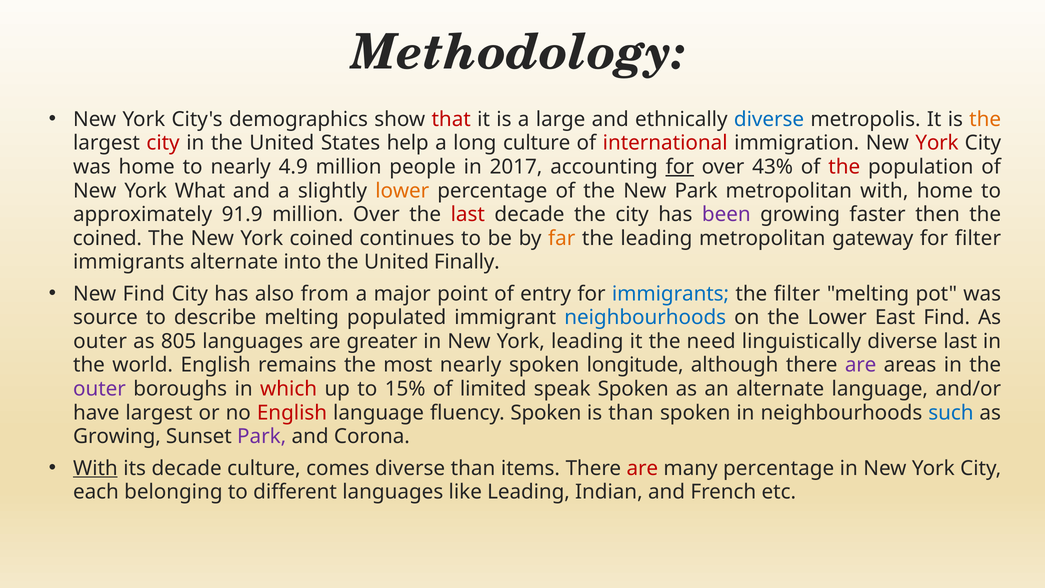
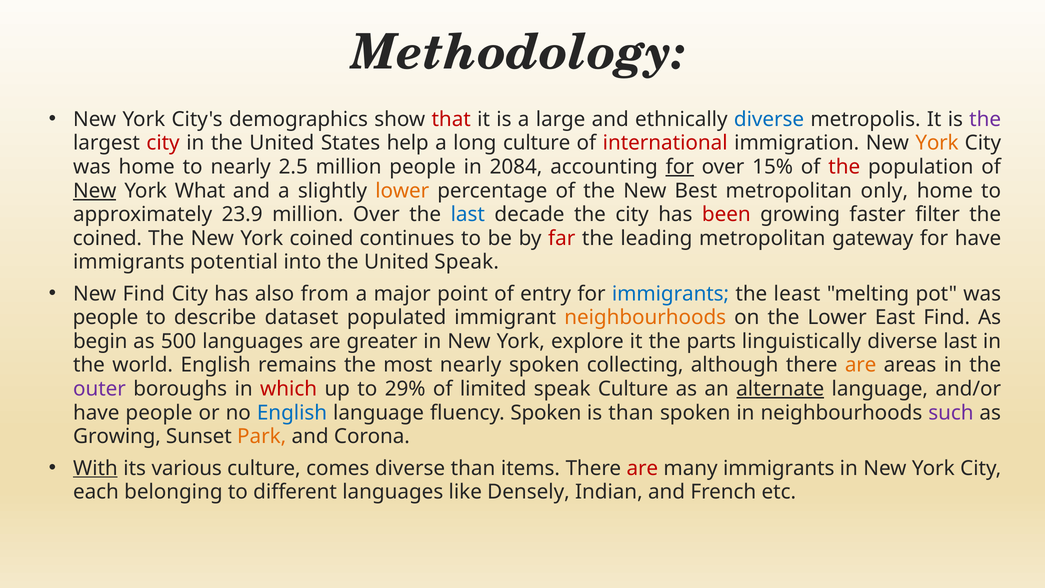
the colour: orange -> purple (985, 119)
York colour: red -> orange (937, 143)
4.9: 4.9 -> 2.5 (293, 167)
2017: 2017 -> 2084 (516, 167)
43%: 43% -> 15% (773, 167)
New underline: none -> present (95, 191)
New Park: Park -> Best (696, 191)
metropolitan with: with -> only (884, 191)
91.9: 91.9 -> 23.9 (242, 215)
last colour: red -> blue (468, 215)
been colour: purple -> red (726, 215)
then: then -> filter (938, 215)
far colour: orange -> red (562, 238)
for filter: filter -> have (978, 238)
immigrants alternate: alternate -> potential (234, 262)
United Finally: Finally -> Speak (467, 262)
the filter: filter -> least (797, 294)
source: source -> people (106, 318)
describe melting: melting -> dataset (302, 318)
neighbourhoods colour: blue -> orange (645, 318)
outer: outer -> begin (100, 341)
805: 805 -> 500 (179, 341)
York leading: leading -> explore (587, 341)
need: need -> parts (711, 341)
longitude: longitude -> collecting (635, 365)
are colour: purple -> orange (861, 365)
15%: 15% -> 29% (405, 389)
speak Spoken: Spoken -> Culture (633, 389)
alternate underline: none -> present (780, 389)
have largest: largest -> people (159, 413)
English colour: red -> blue (292, 413)
such colour: blue -> purple (951, 413)
Park colour: purple -> orange (262, 437)
its decade: decade -> various (187, 468)
many percentage: percentage -> immigrants (779, 468)
like Leading: Leading -> Densely (528, 492)
